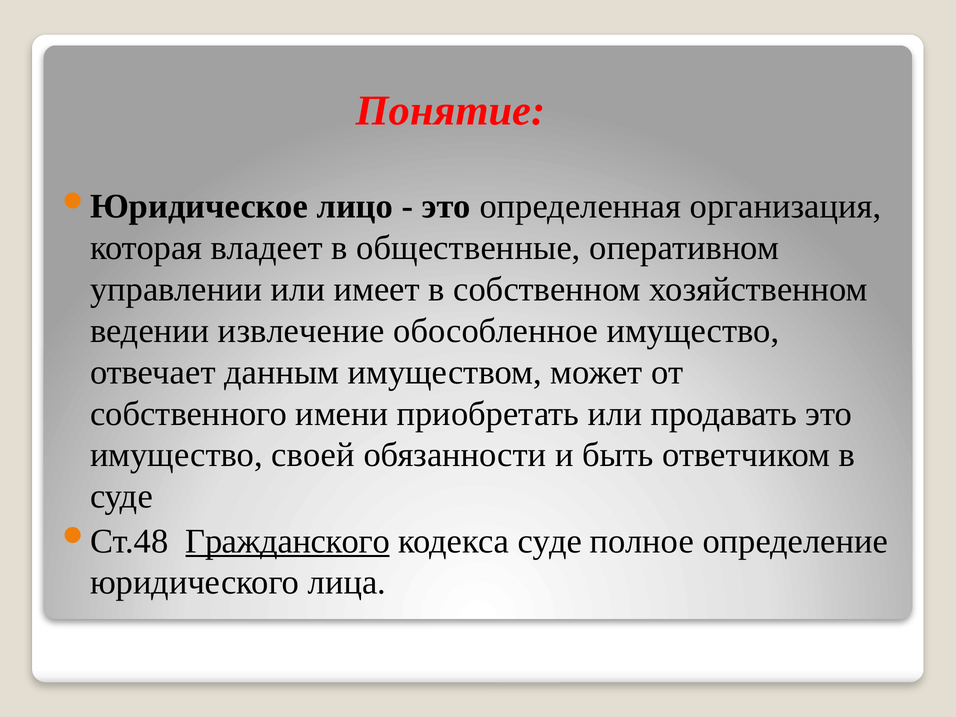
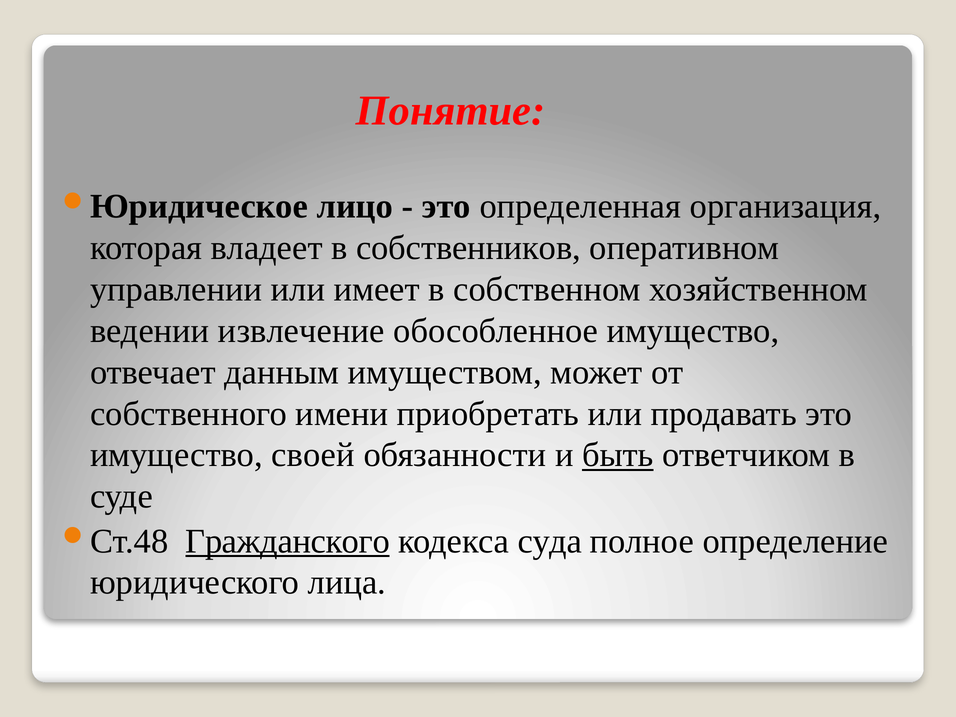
общественные: общественные -> собственников (469, 248)
быть underline: none -> present (618, 455)
кодекса суде: суде -> суда (550, 541)
